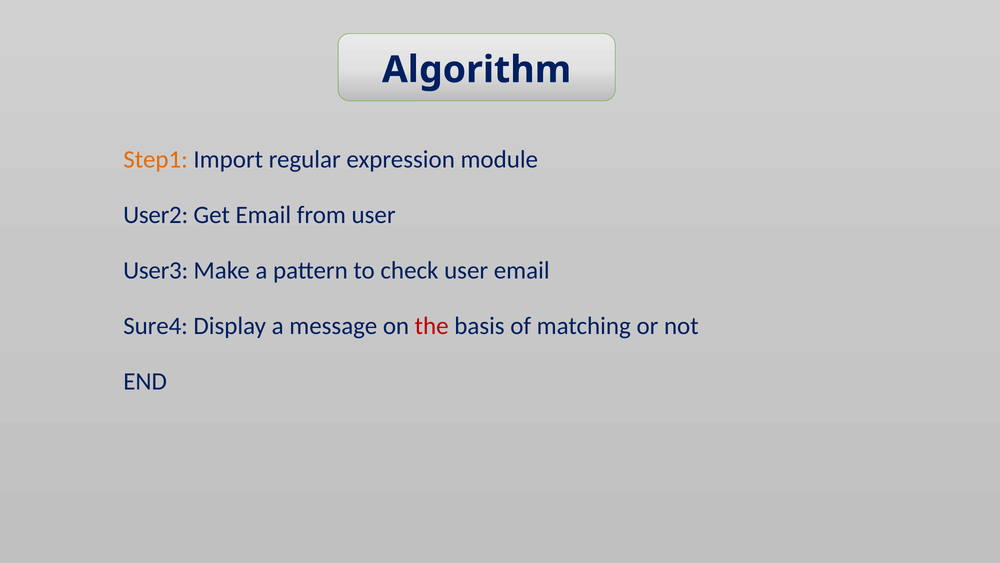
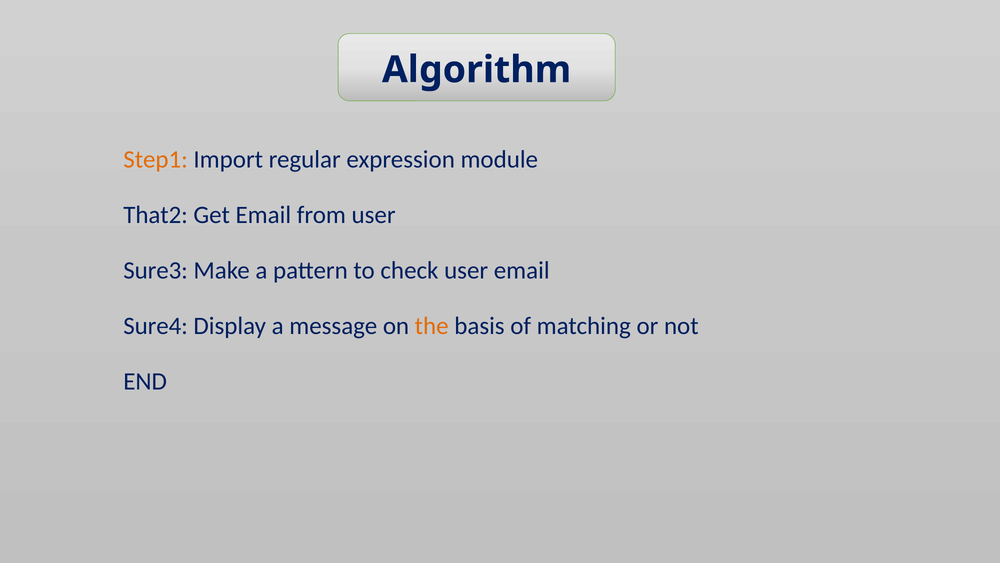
User2: User2 -> That2 (156, 215)
User3: User3 -> Sure3 (156, 270)
the colour: red -> orange (432, 326)
